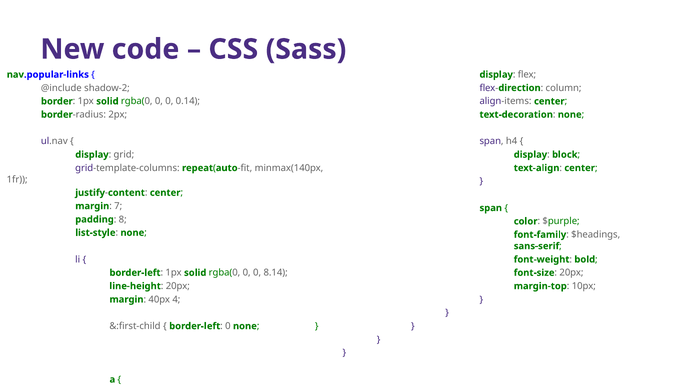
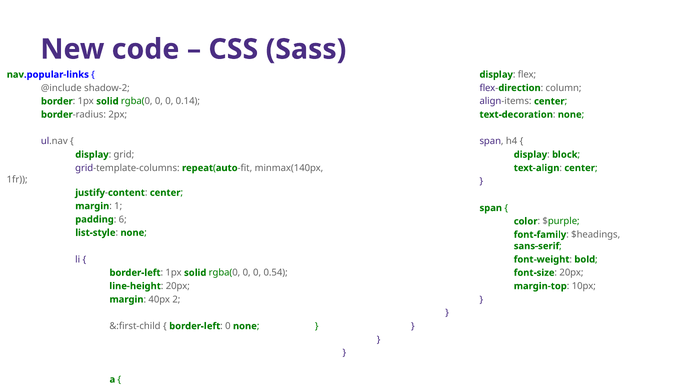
7: 7 -> 1 (118, 206)
8: 8 -> 6 (123, 220)
8.14: 8.14 -> 0.54 (276, 273)
4: 4 -> 2 (176, 300)
